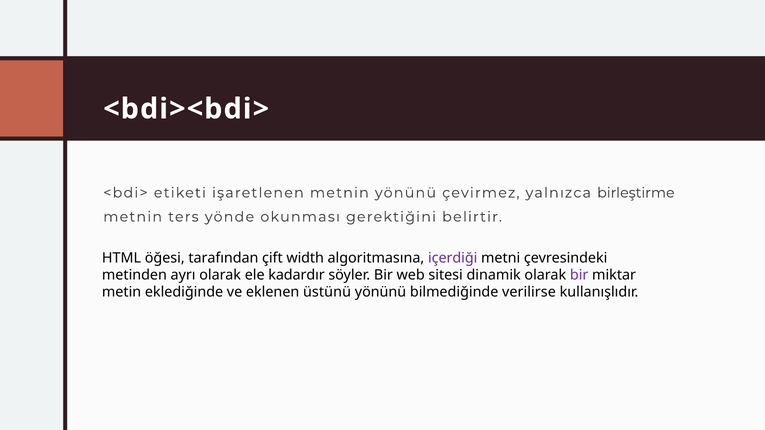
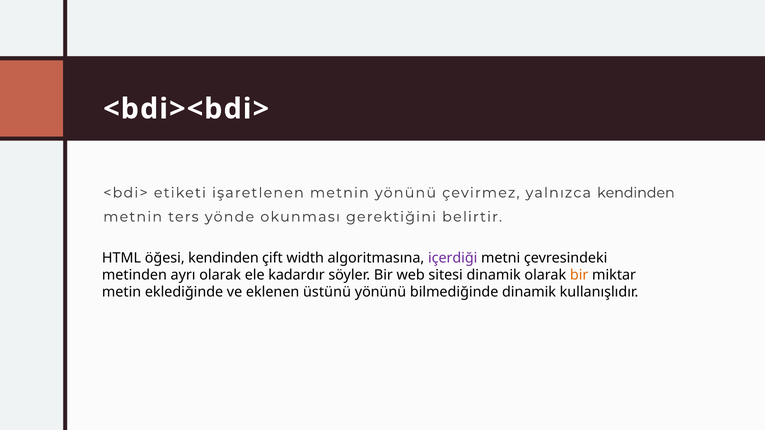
yalnızca birleştirme: birleştirme -> kendinden (636, 193)
öğesi tarafından: tarafından -> kendinden (223, 258)
bir colour: purple -> orange (579, 275)
bilmediğinde verilirse: verilirse -> dinamik (529, 292)
